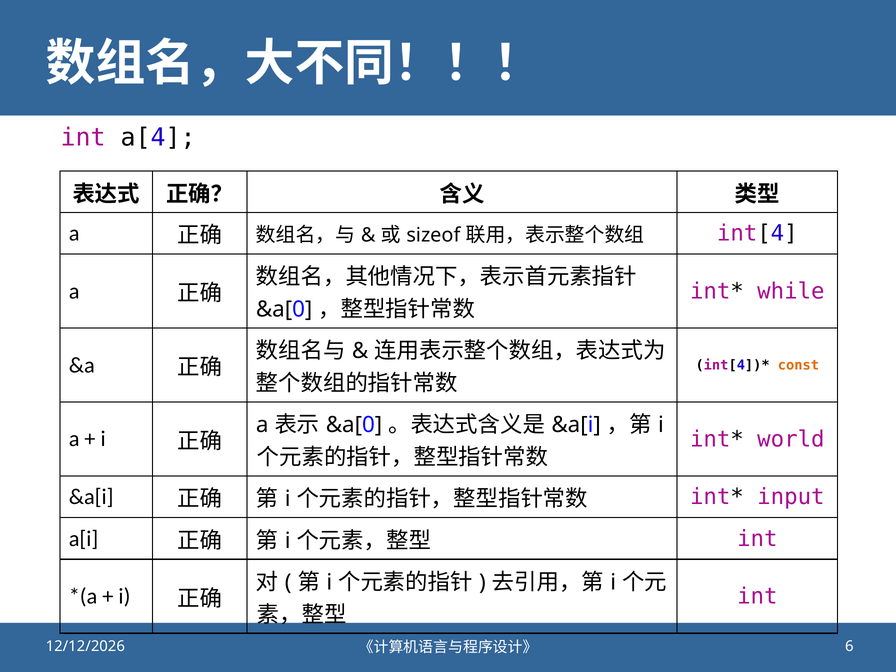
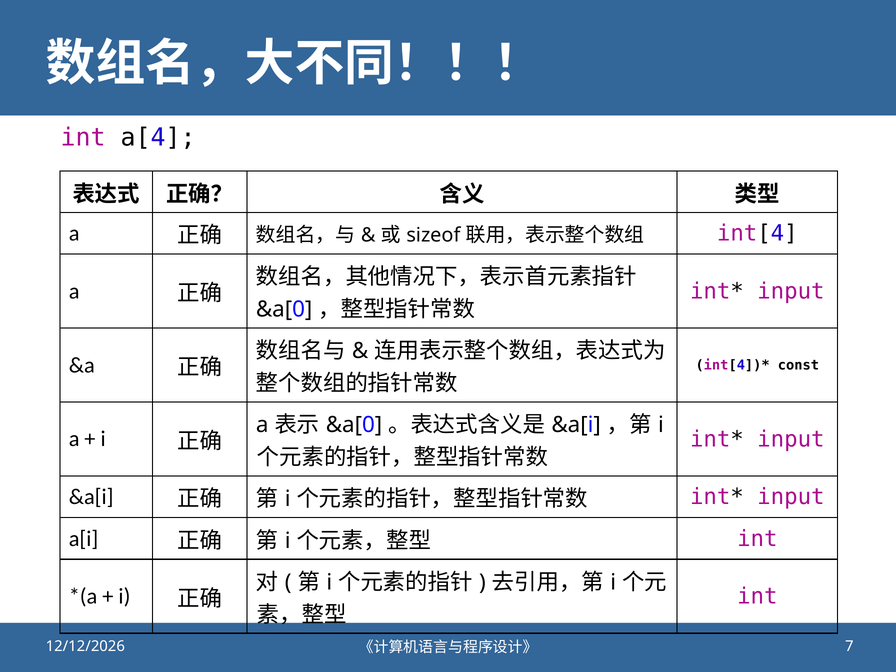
while: while -> input (791, 291)
const colour: orange -> black (798, 365)
world: world -> input (791, 439)
6: 6 -> 7 (849, 646)
